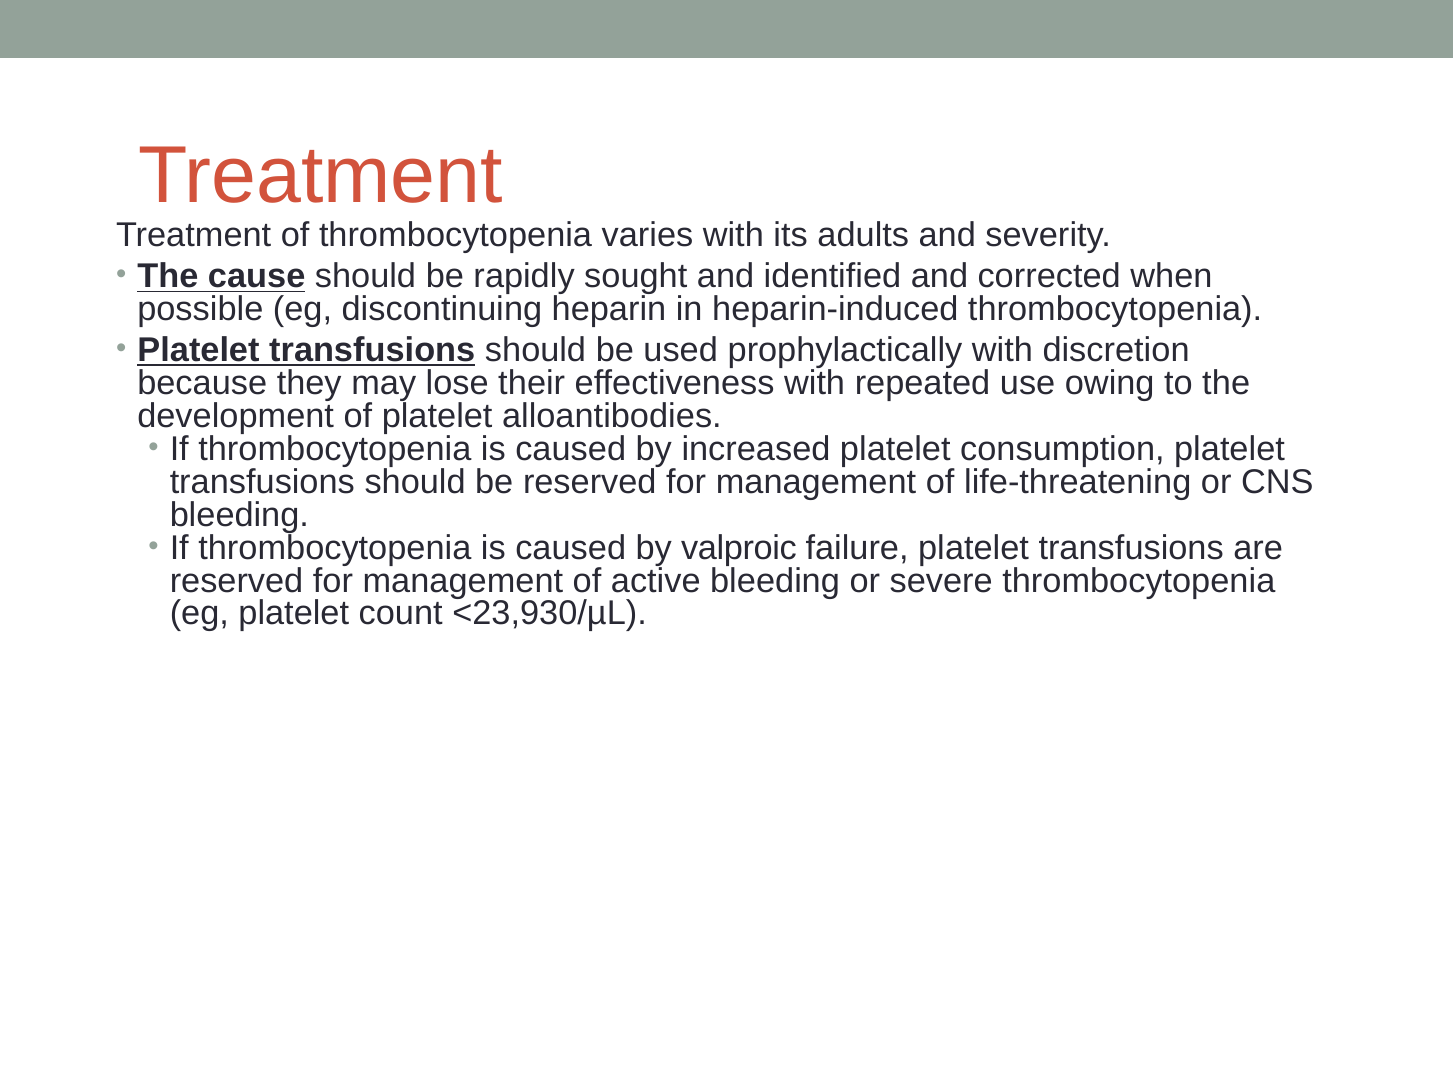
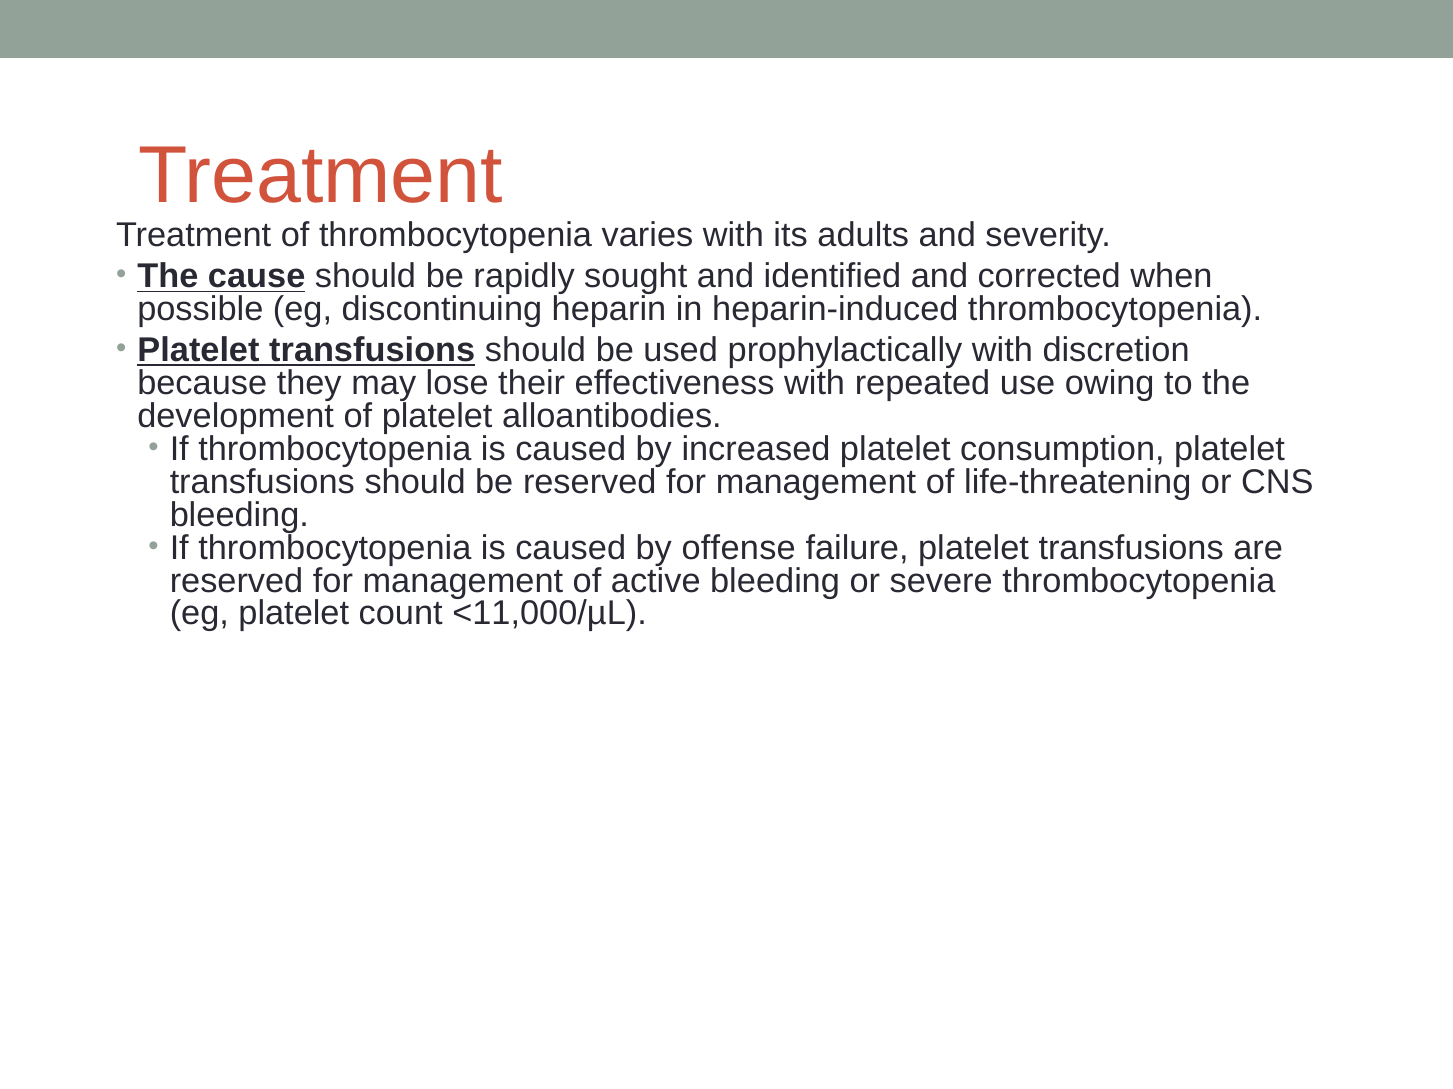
valproic: valproic -> offense (739, 548)
<23,930/µL: <23,930/µL -> <11,000/µL (550, 614)
